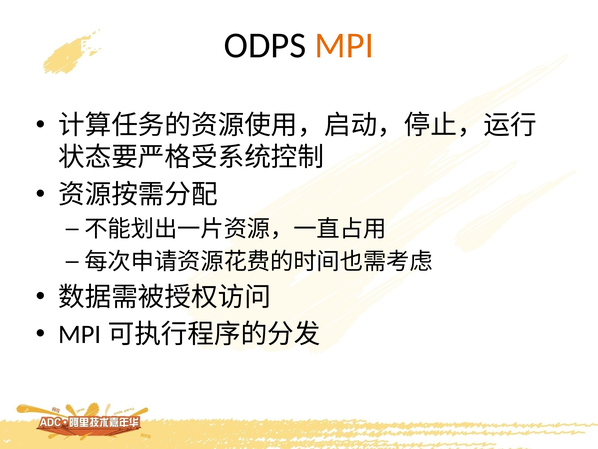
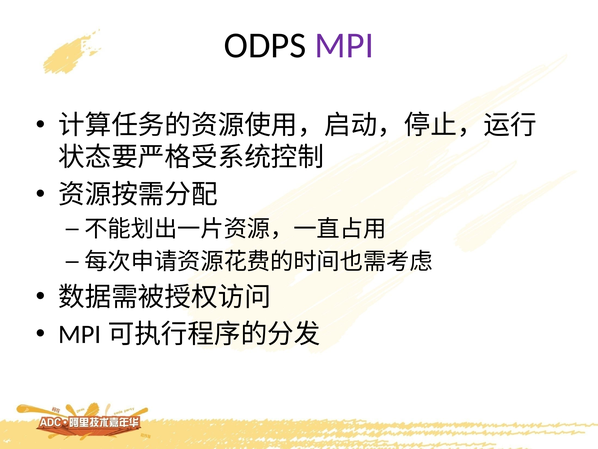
MPI colour: orange -> purple (344, 45)
